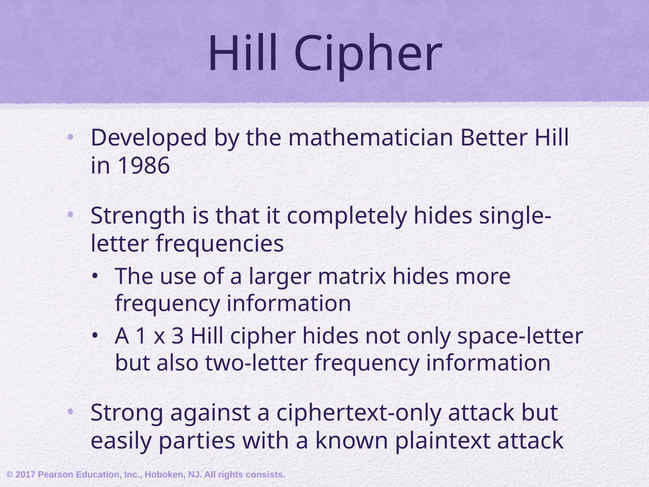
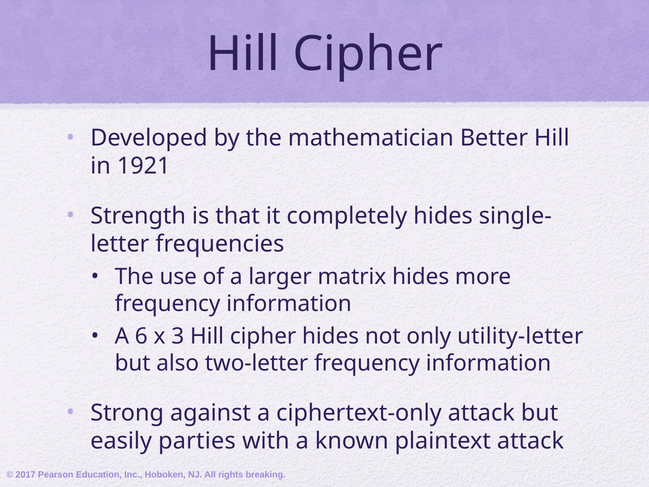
1986: 1986 -> 1921 (144, 166)
1: 1 -> 6 (141, 336)
space-letter: space-letter -> utility-letter (520, 336)
consists: consists -> breaking (266, 474)
